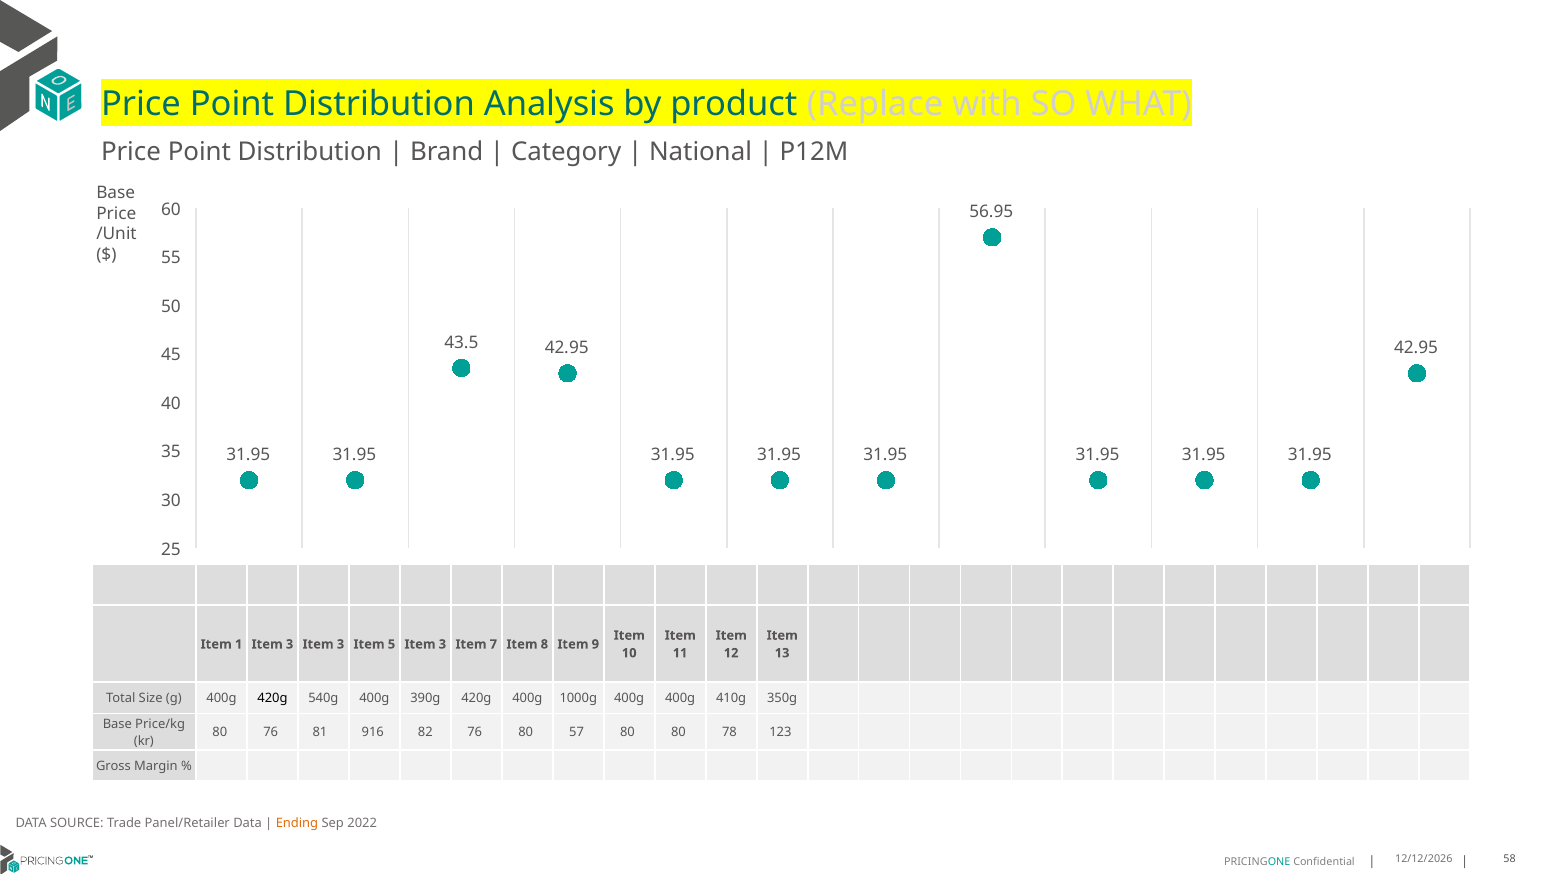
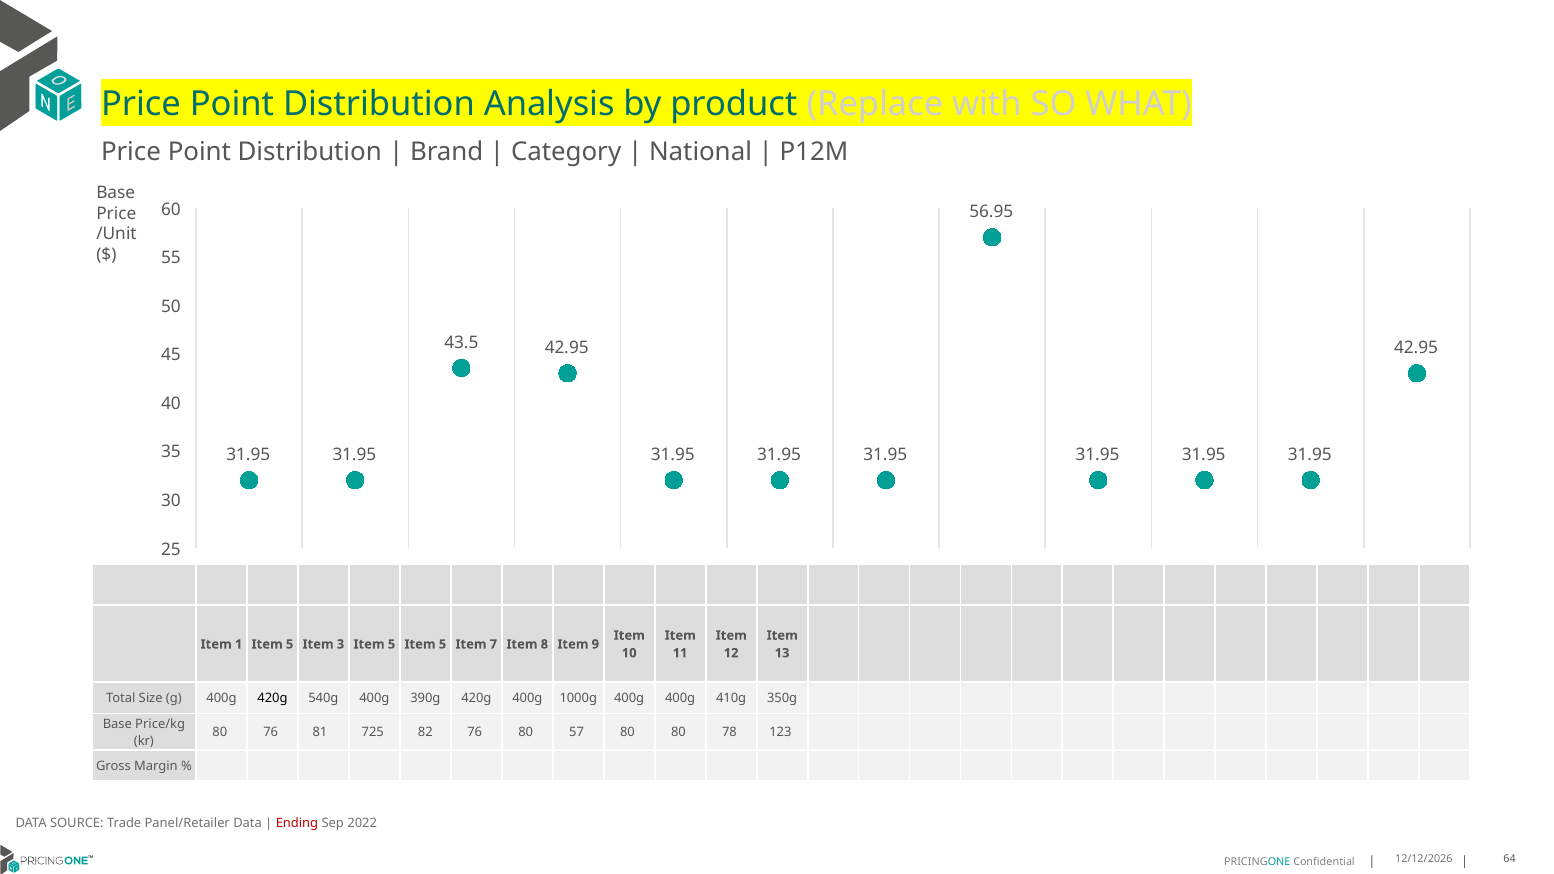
1 Item 3: 3 -> 5 (290, 644)
5 Item 3: 3 -> 5 (442, 644)
916: 916 -> 725 (373, 733)
Ending colour: orange -> red (297, 823)
58: 58 -> 64 (1510, 859)
